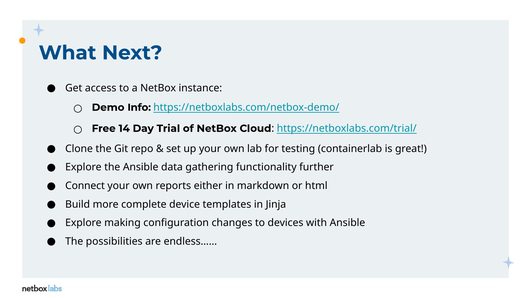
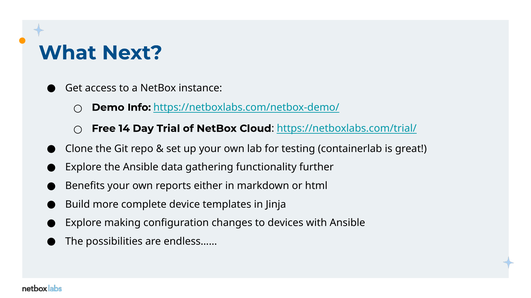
Connect: Connect -> Benefits (85, 186)
